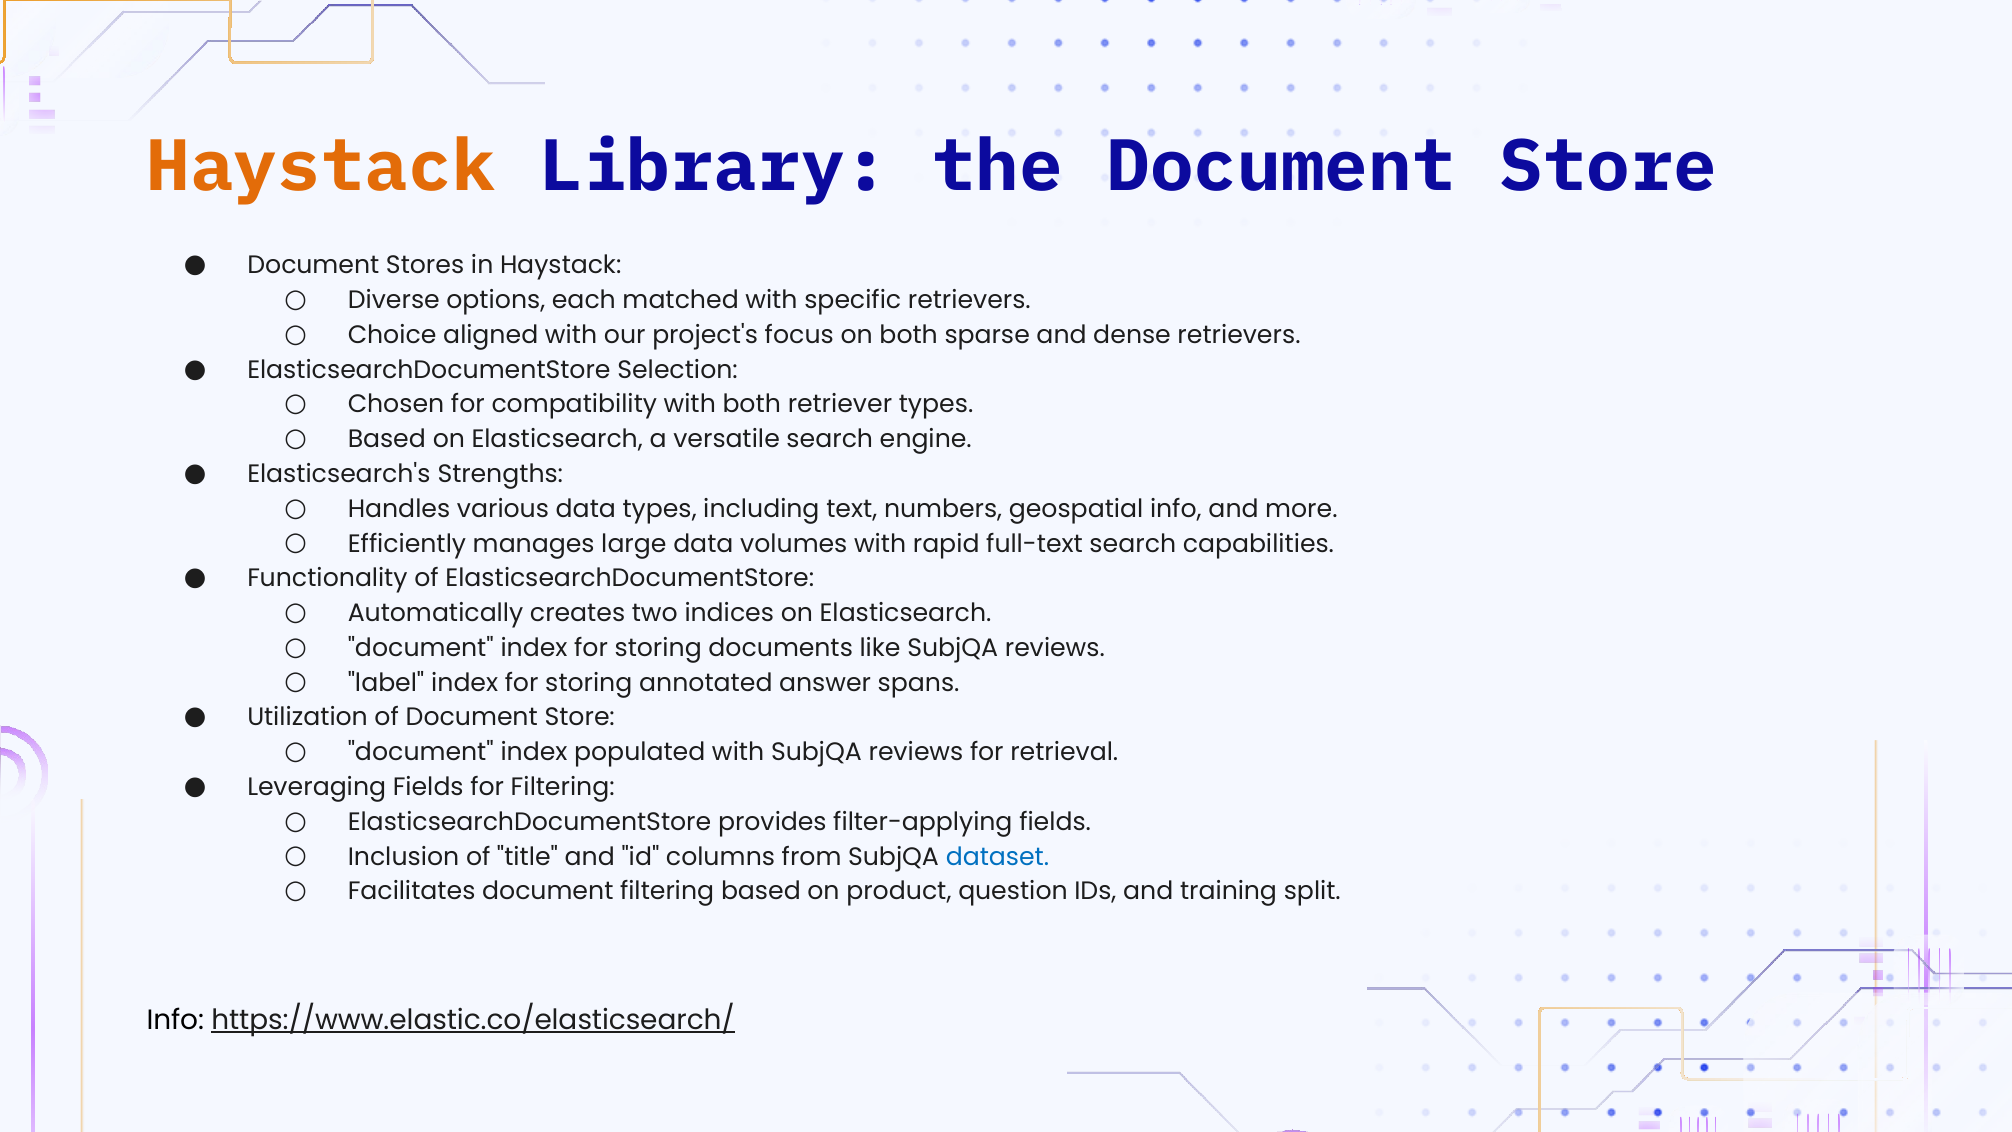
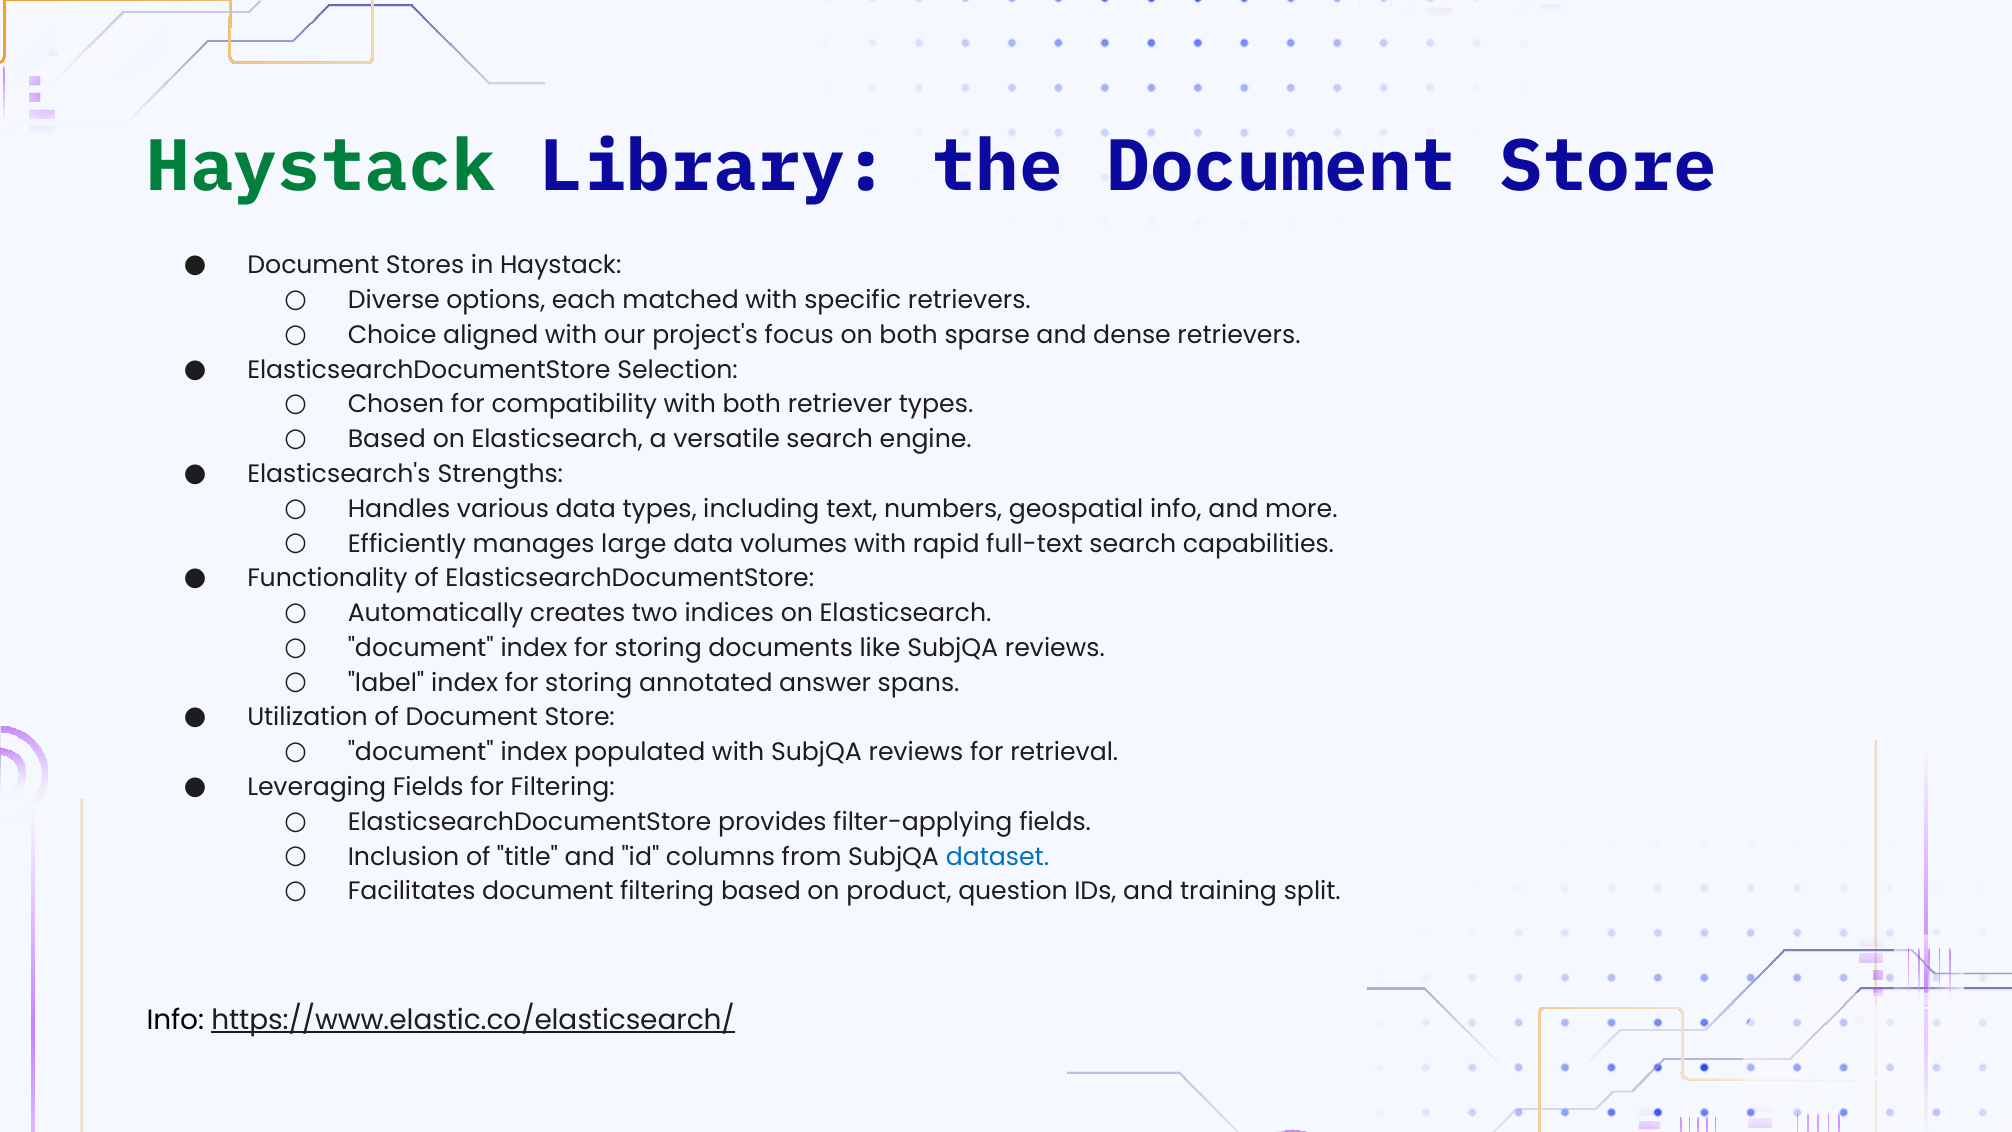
Haystack colour: orange -> green (321, 167)
